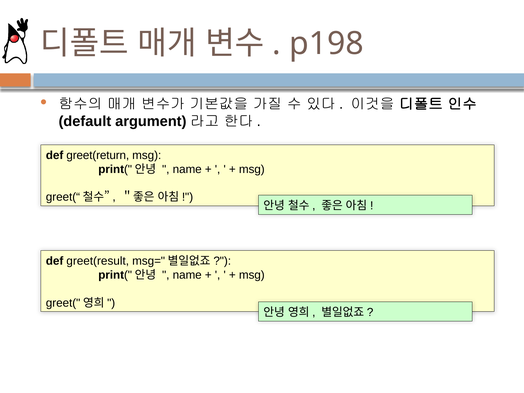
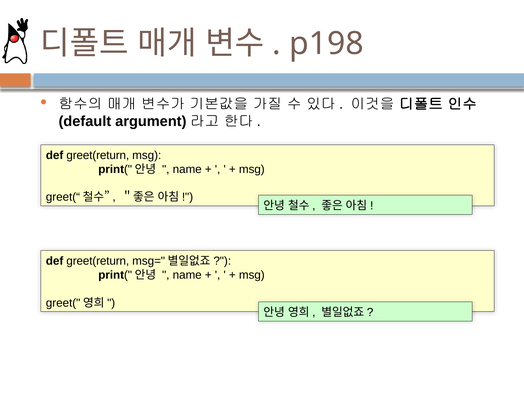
greet(result: greet(result -> greet(return (98, 261)
